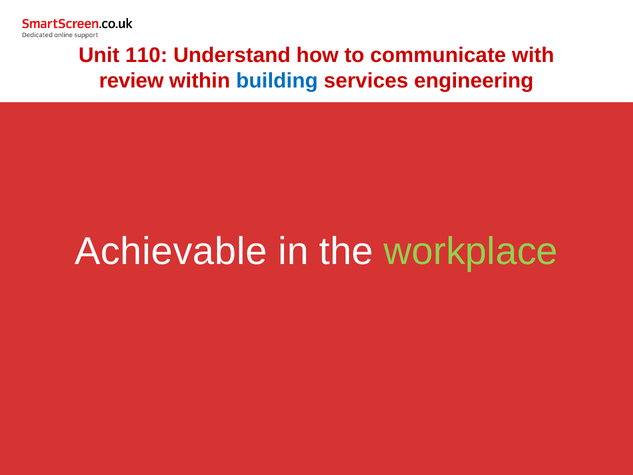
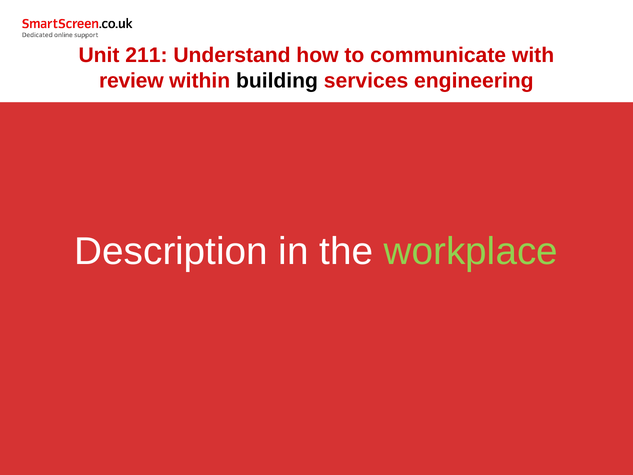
110: 110 -> 211 (146, 55)
building colour: blue -> black (277, 81)
Achievable: Achievable -> Description (171, 252)
